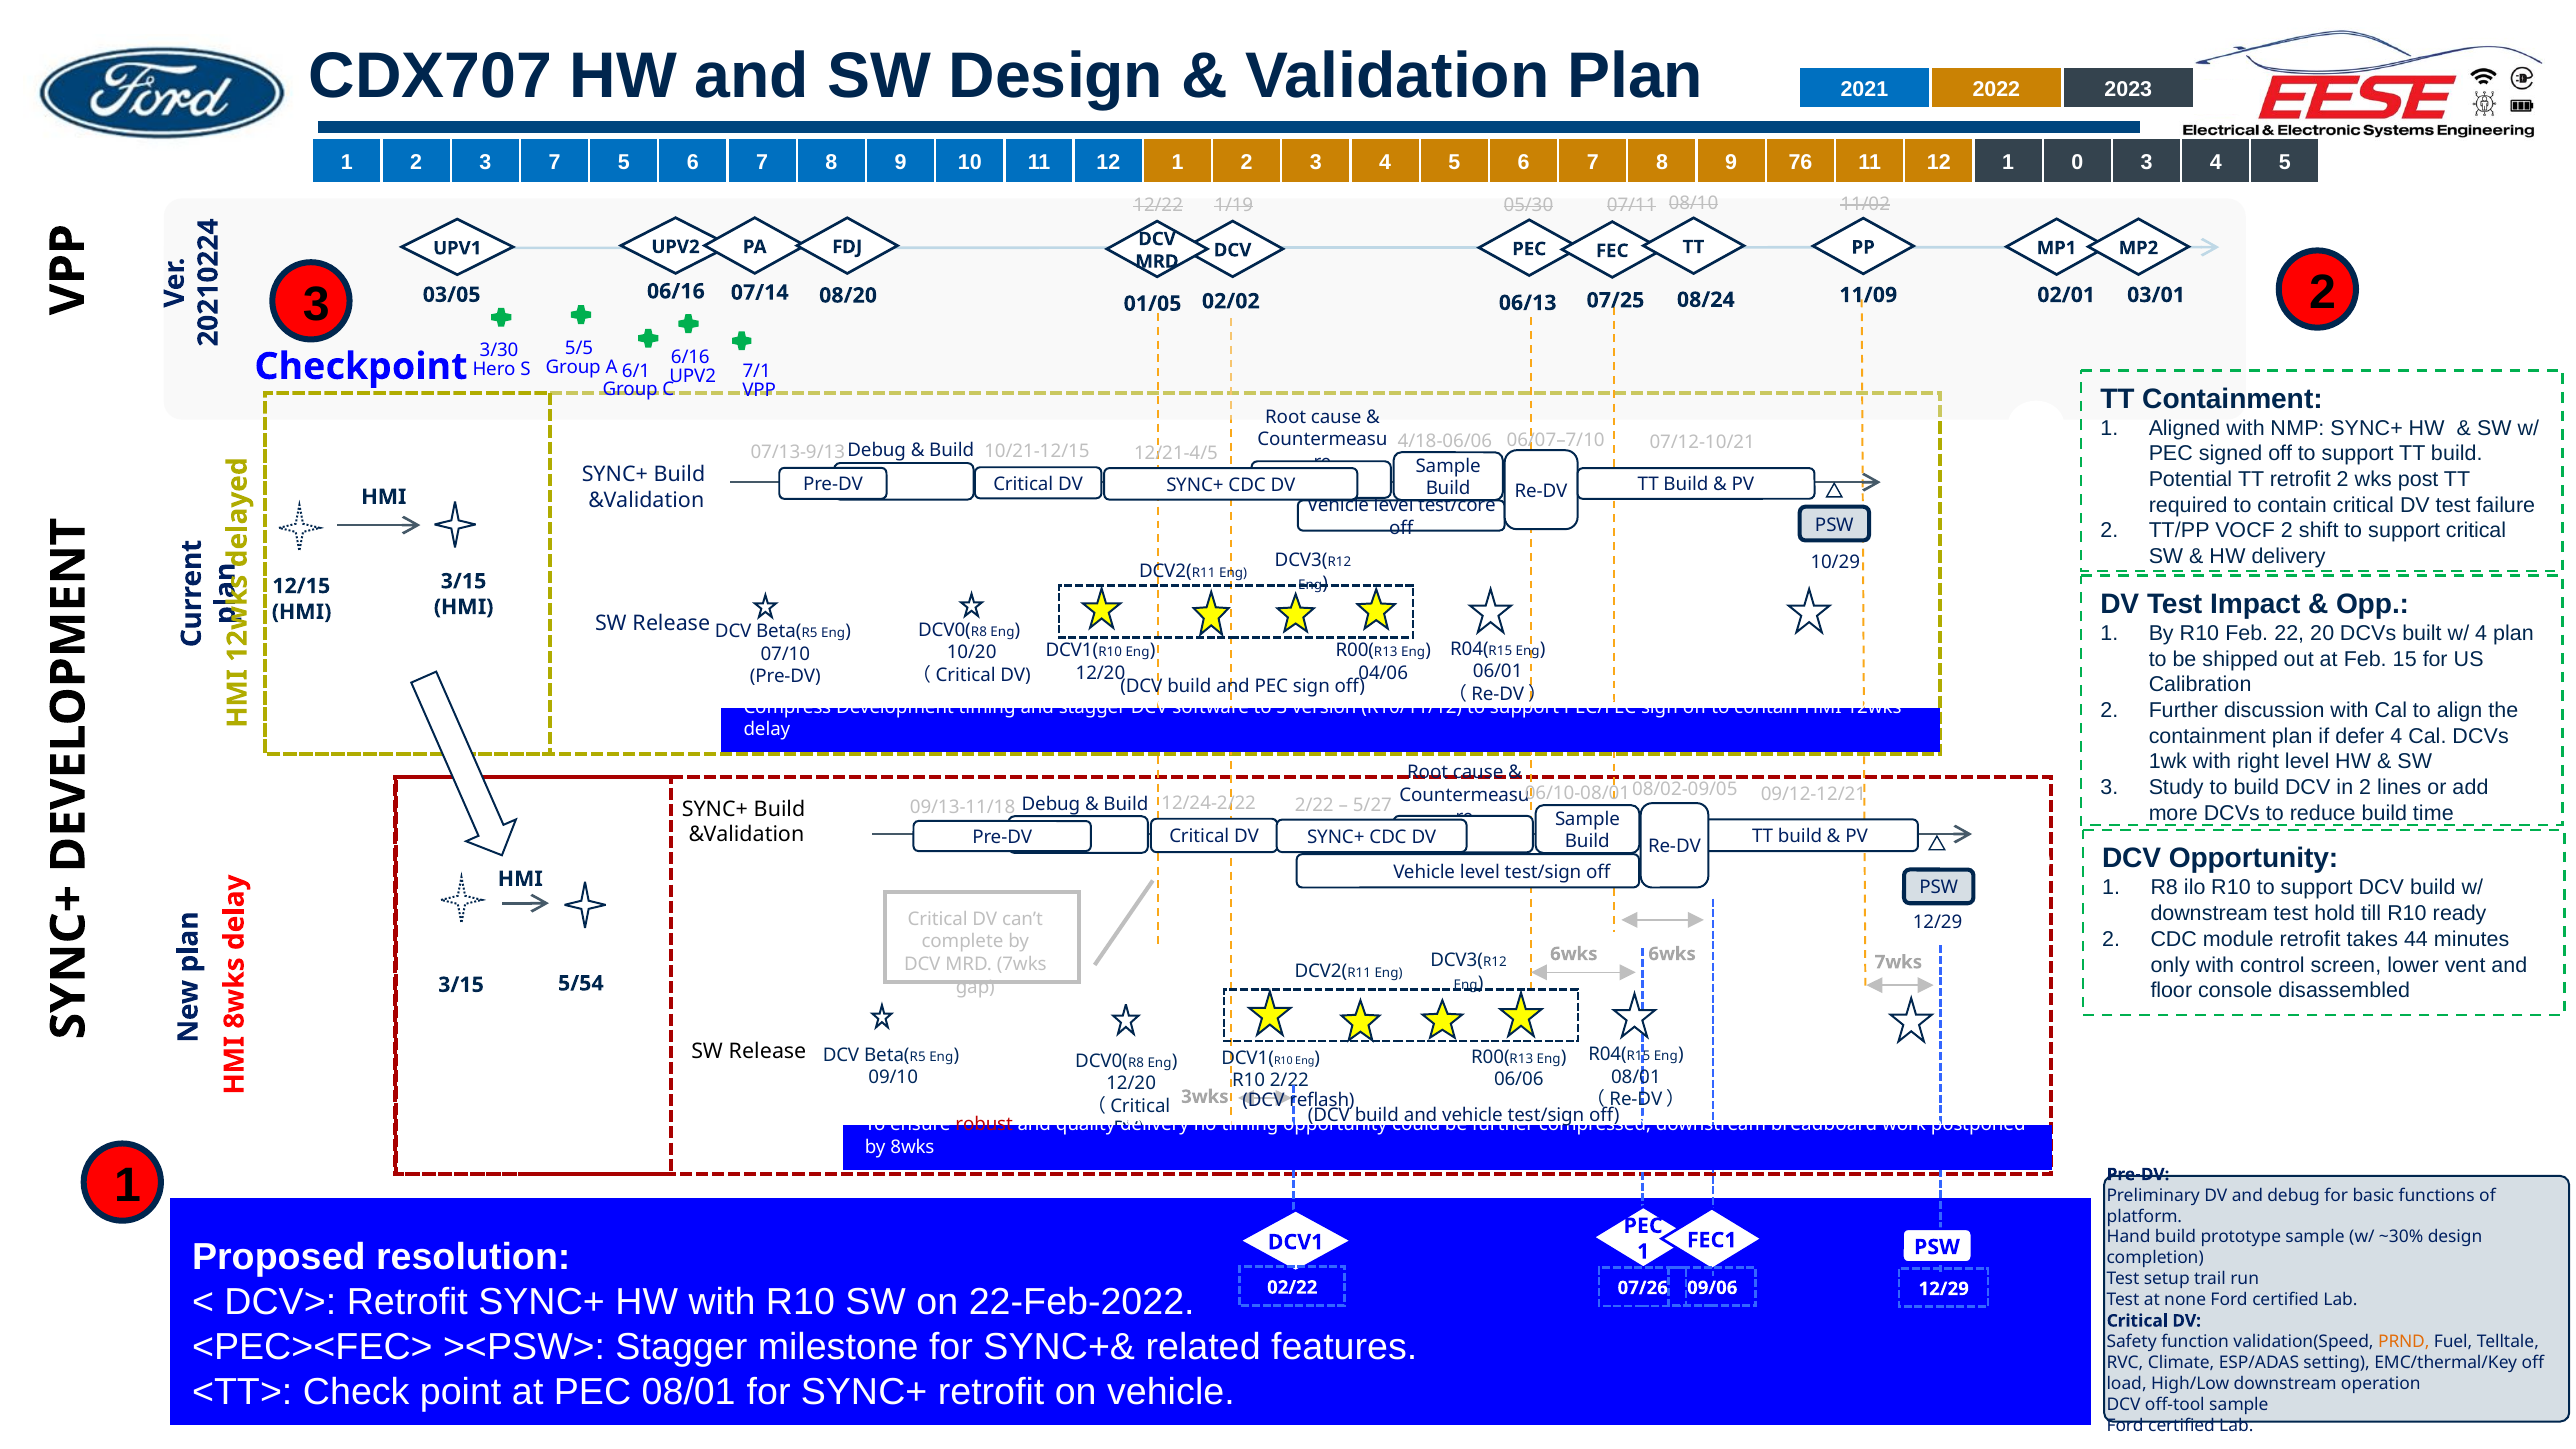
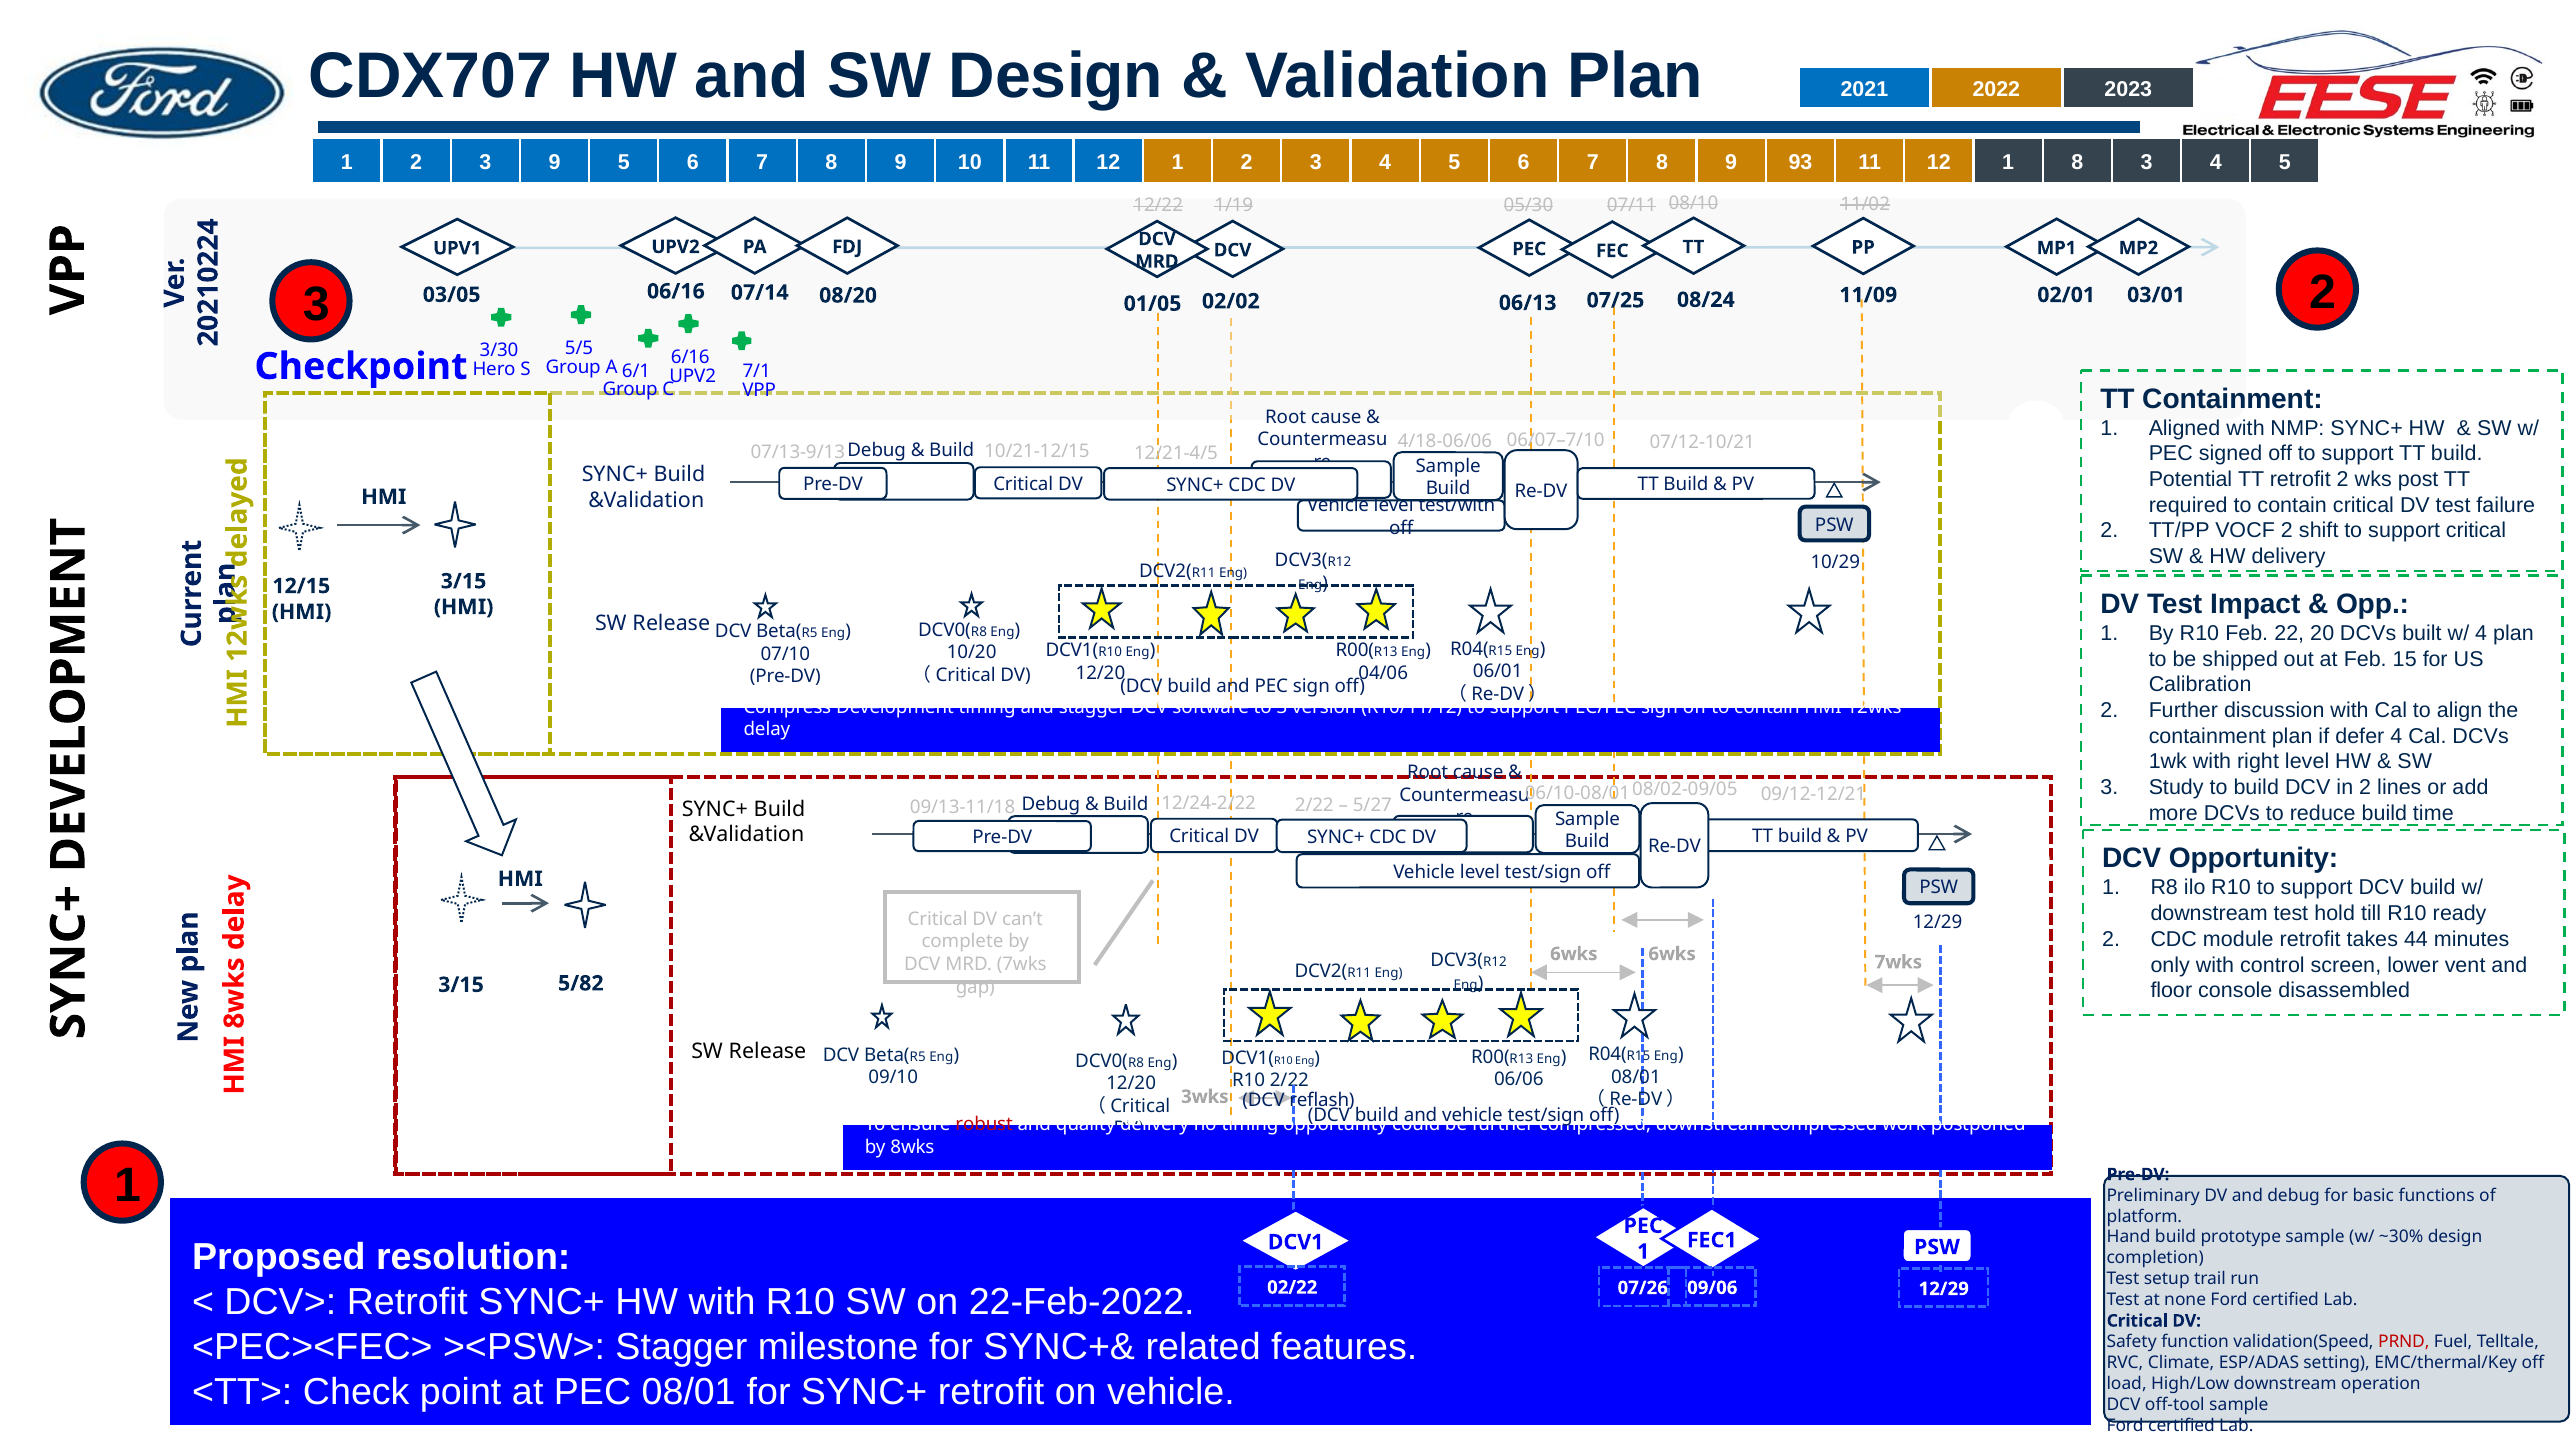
3 7: 7 -> 9 (555, 162)
76: 76 -> 93 (1800, 162)
12 1 0: 0 -> 8 (2077, 162)
test/core: test/core -> test/with (1457, 506)
5/54: 5/54 -> 5/82 (581, 983)
downstream breadboard: breadboard -> compressed (1824, 1125)
PRND colour: orange -> red (2404, 1342)
